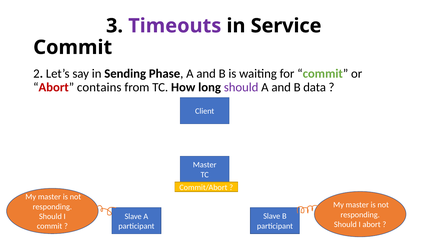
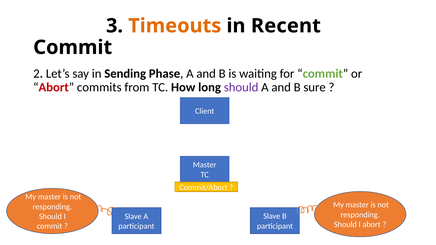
Timeouts colour: purple -> orange (175, 26)
Service: Service -> Recent (286, 26)
contains: contains -> commits (99, 87)
data: data -> sure (315, 87)
